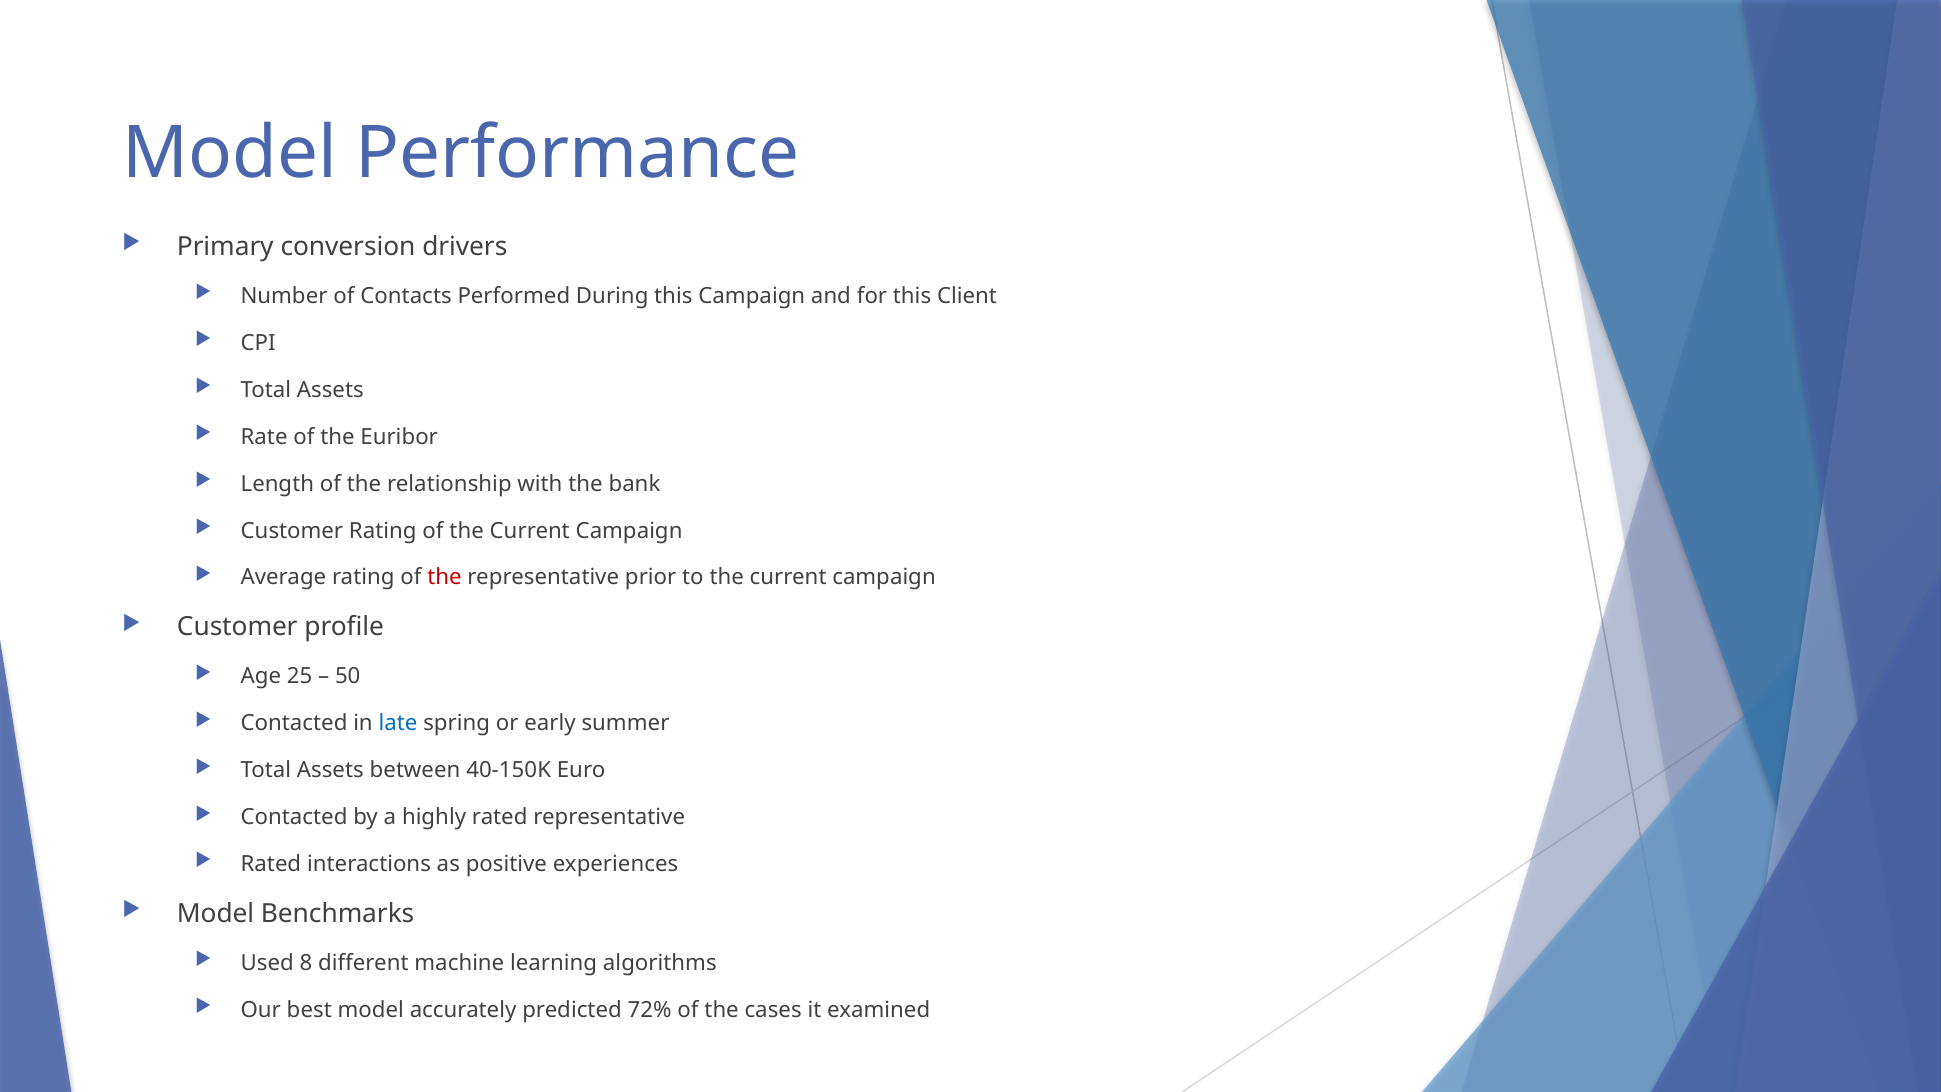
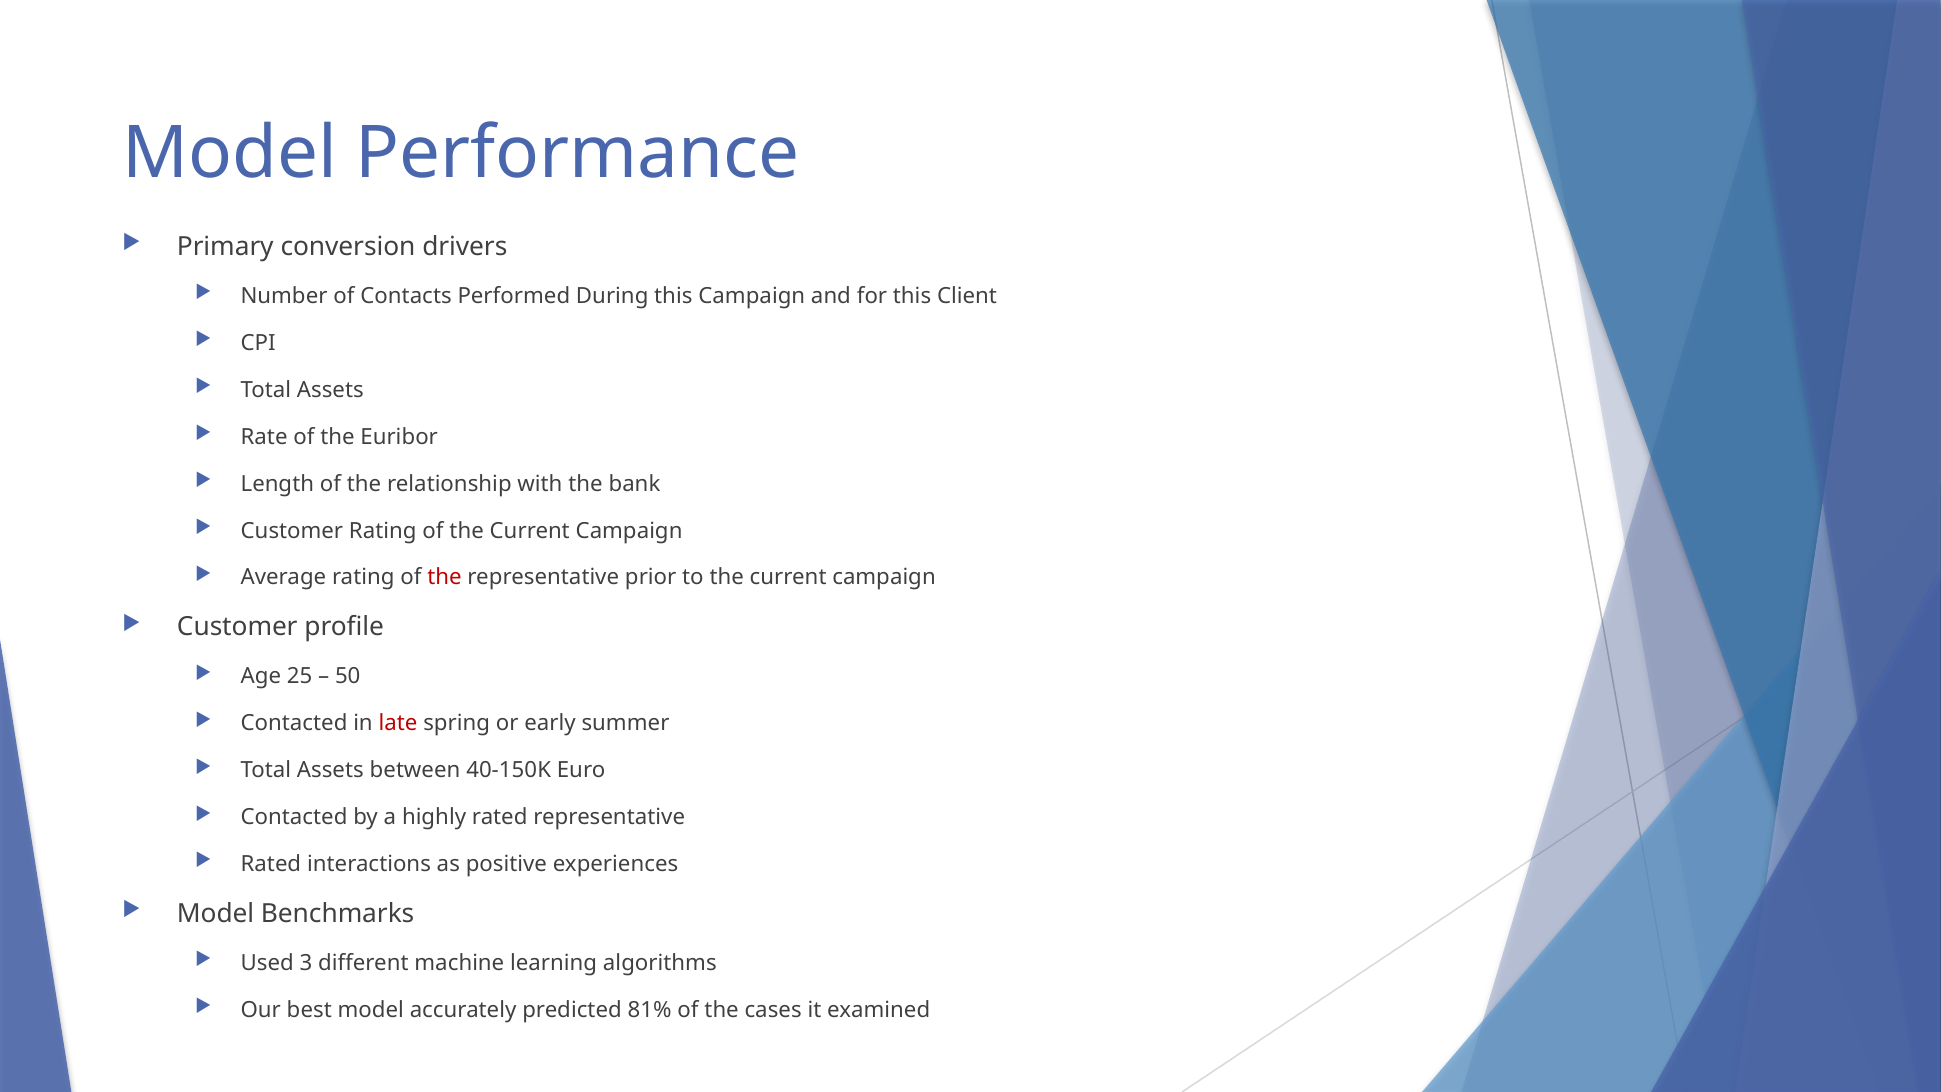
late colour: blue -> red (398, 723)
8: 8 -> 3 (306, 963)
72%: 72% -> 81% (650, 1010)
